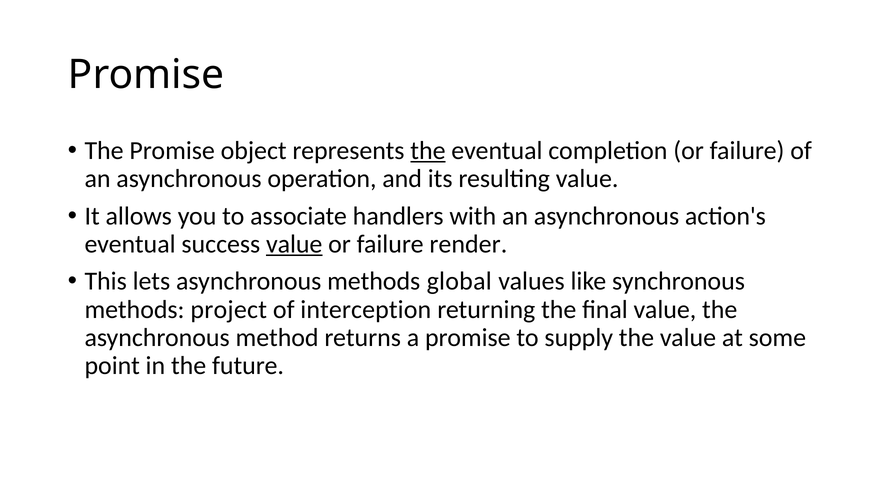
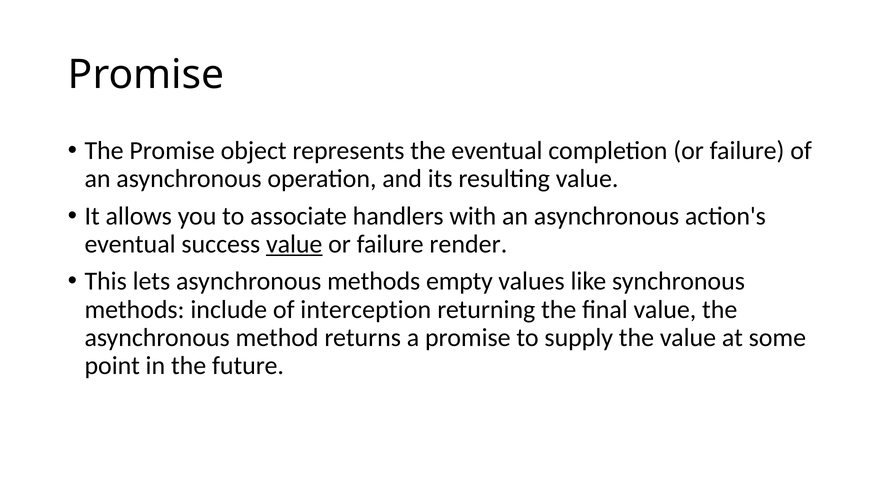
the underline: present -> none (428, 150)
global: global -> empty (459, 281)
project: project -> include (229, 309)
